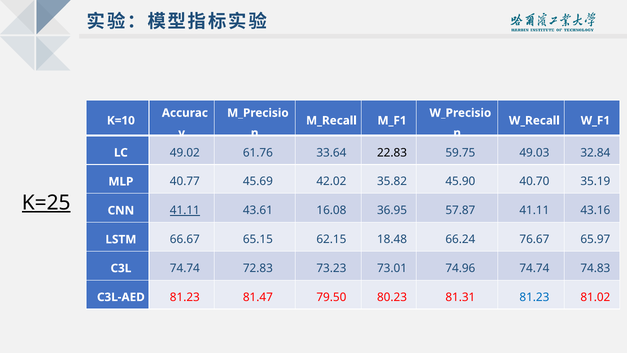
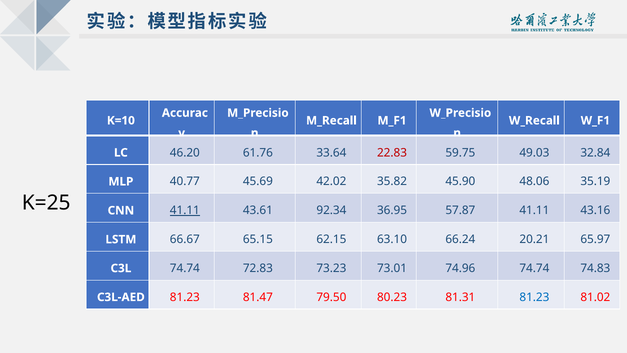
49.02: 49.02 -> 46.20 (185, 153)
22.83 colour: black -> red (392, 153)
40.70: 40.70 -> 48.06 (534, 181)
K=25 underline: present -> none (46, 203)
16.08: 16.08 -> 92.34 (331, 210)
18.48: 18.48 -> 63.10 (392, 239)
76.67: 76.67 -> 20.21 (534, 239)
